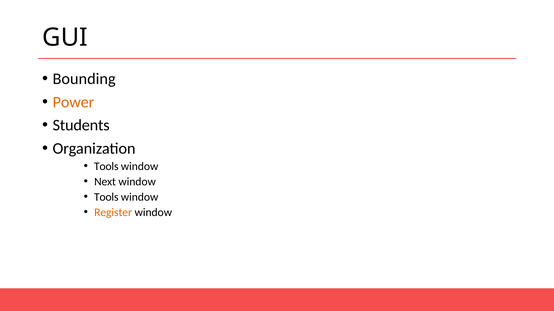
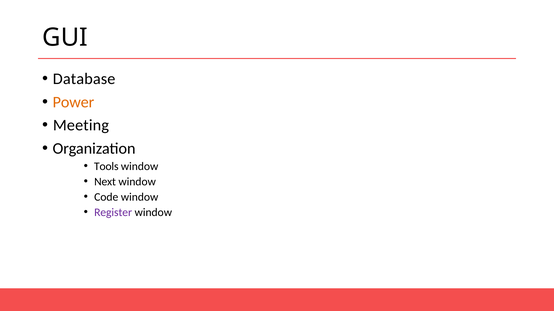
Bounding: Bounding -> Database (84, 79)
Students: Students -> Meeting (81, 126)
Tools: Tools -> Code (106, 197)
Register colour: orange -> purple (113, 213)
